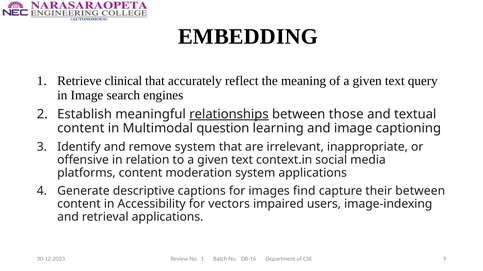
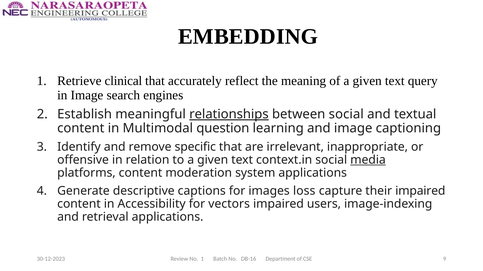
between those: those -> social (346, 114)
remove system: system -> specific (195, 147)
media underline: none -> present (368, 160)
find: find -> loss (304, 191)
their between: between -> impaired (420, 191)
